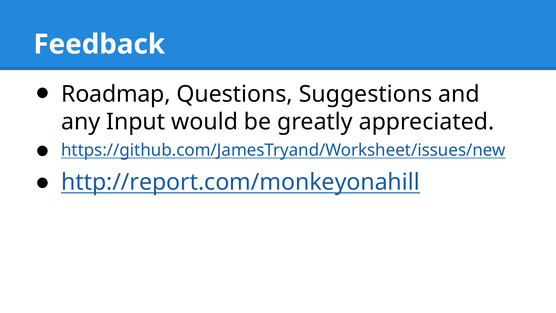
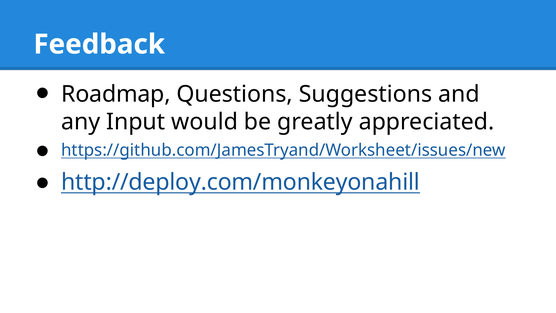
http://report.com/monkeyonahill: http://report.com/monkeyonahill -> http://deploy.com/monkeyonahill (241, 182)
